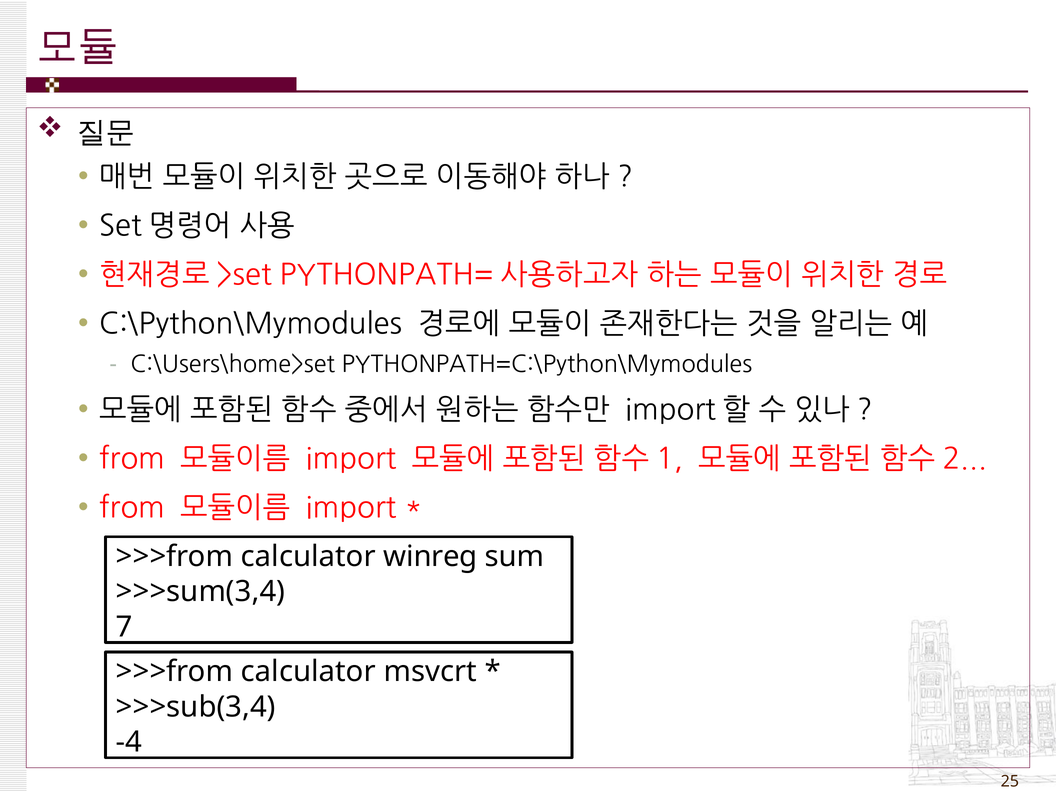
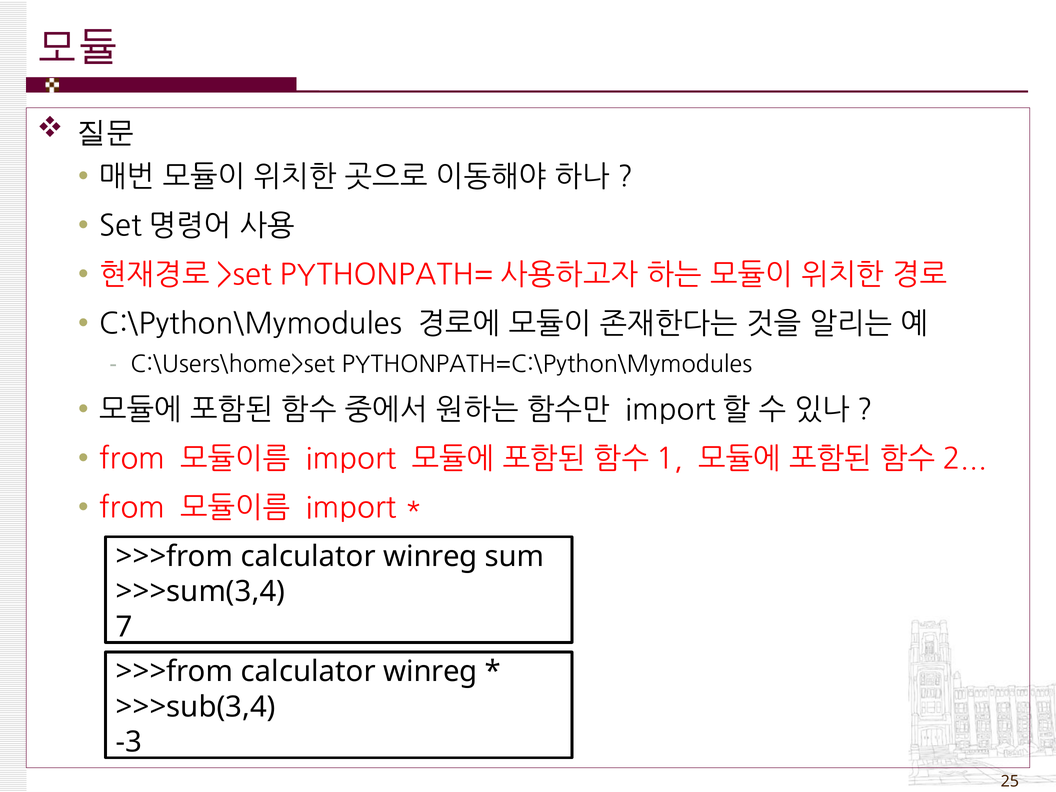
msvcrt: msvcrt -> winreg (430, 672)
-4: -4 -> -3 (129, 742)
